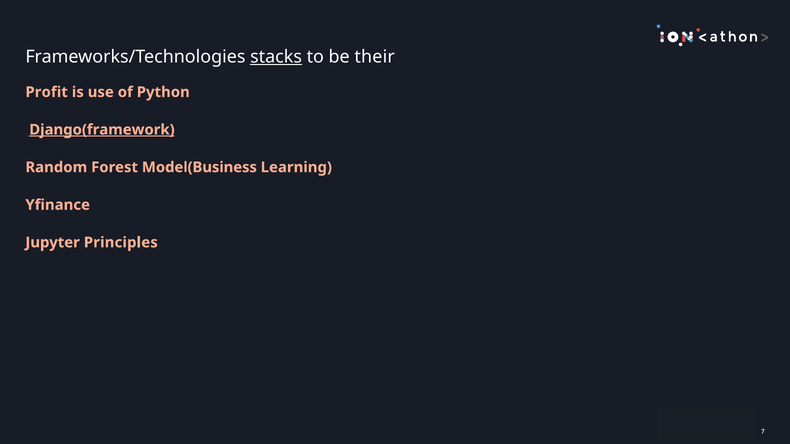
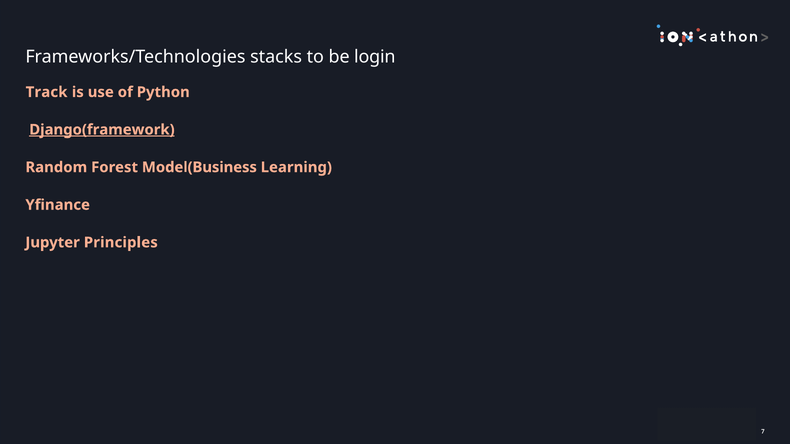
stacks underline: present -> none (276, 57)
their: their -> login (375, 57)
Profit: Profit -> Track (47, 92)
